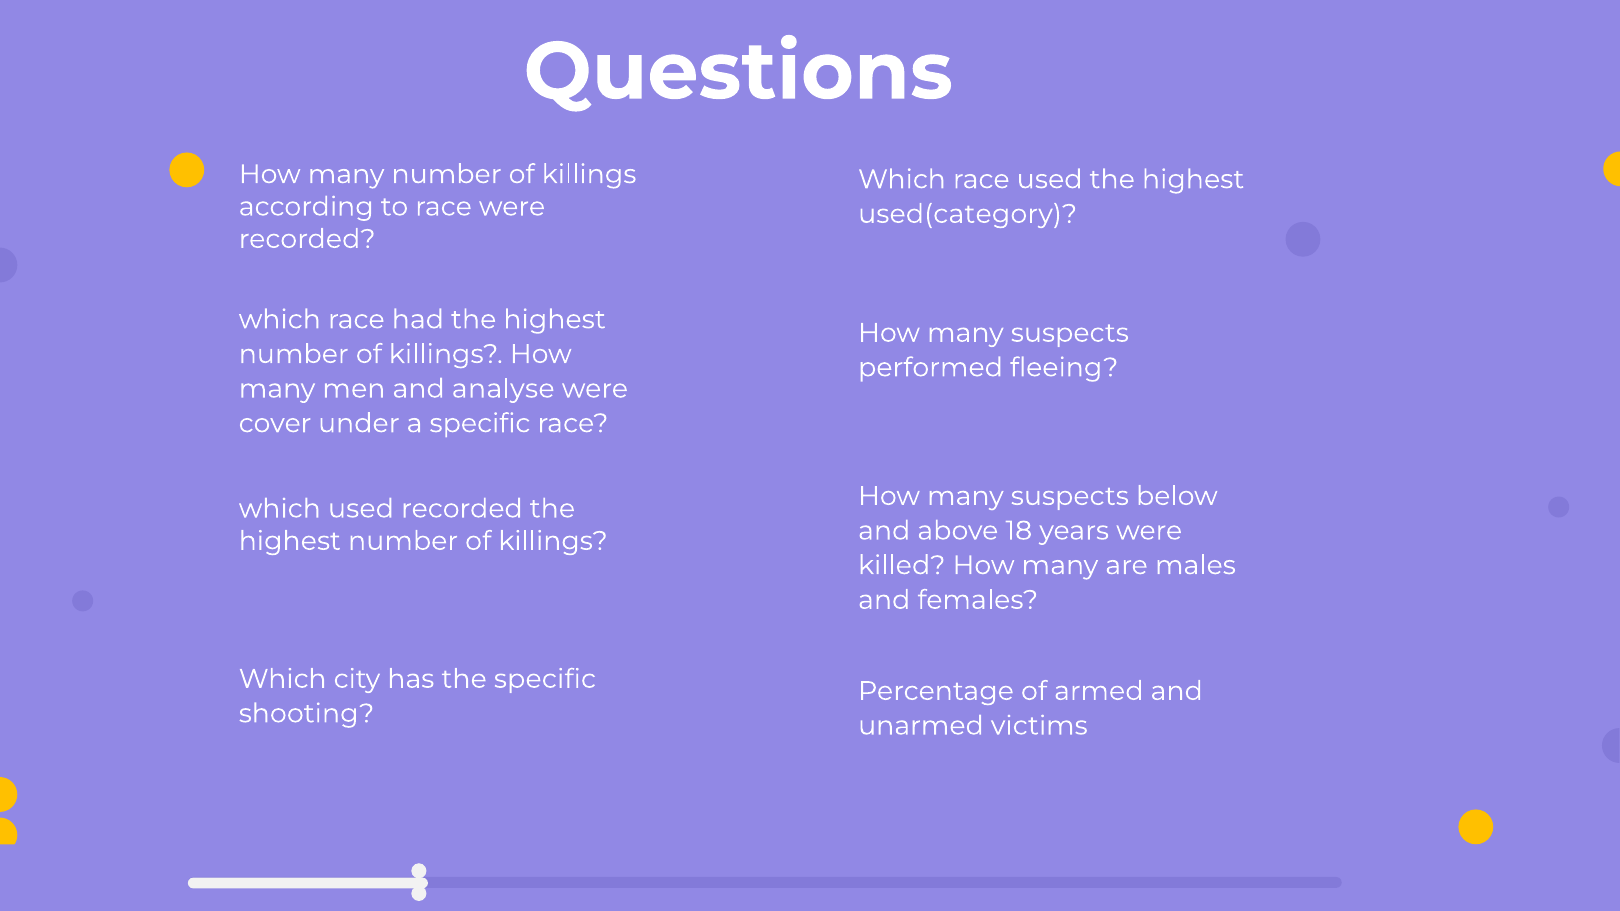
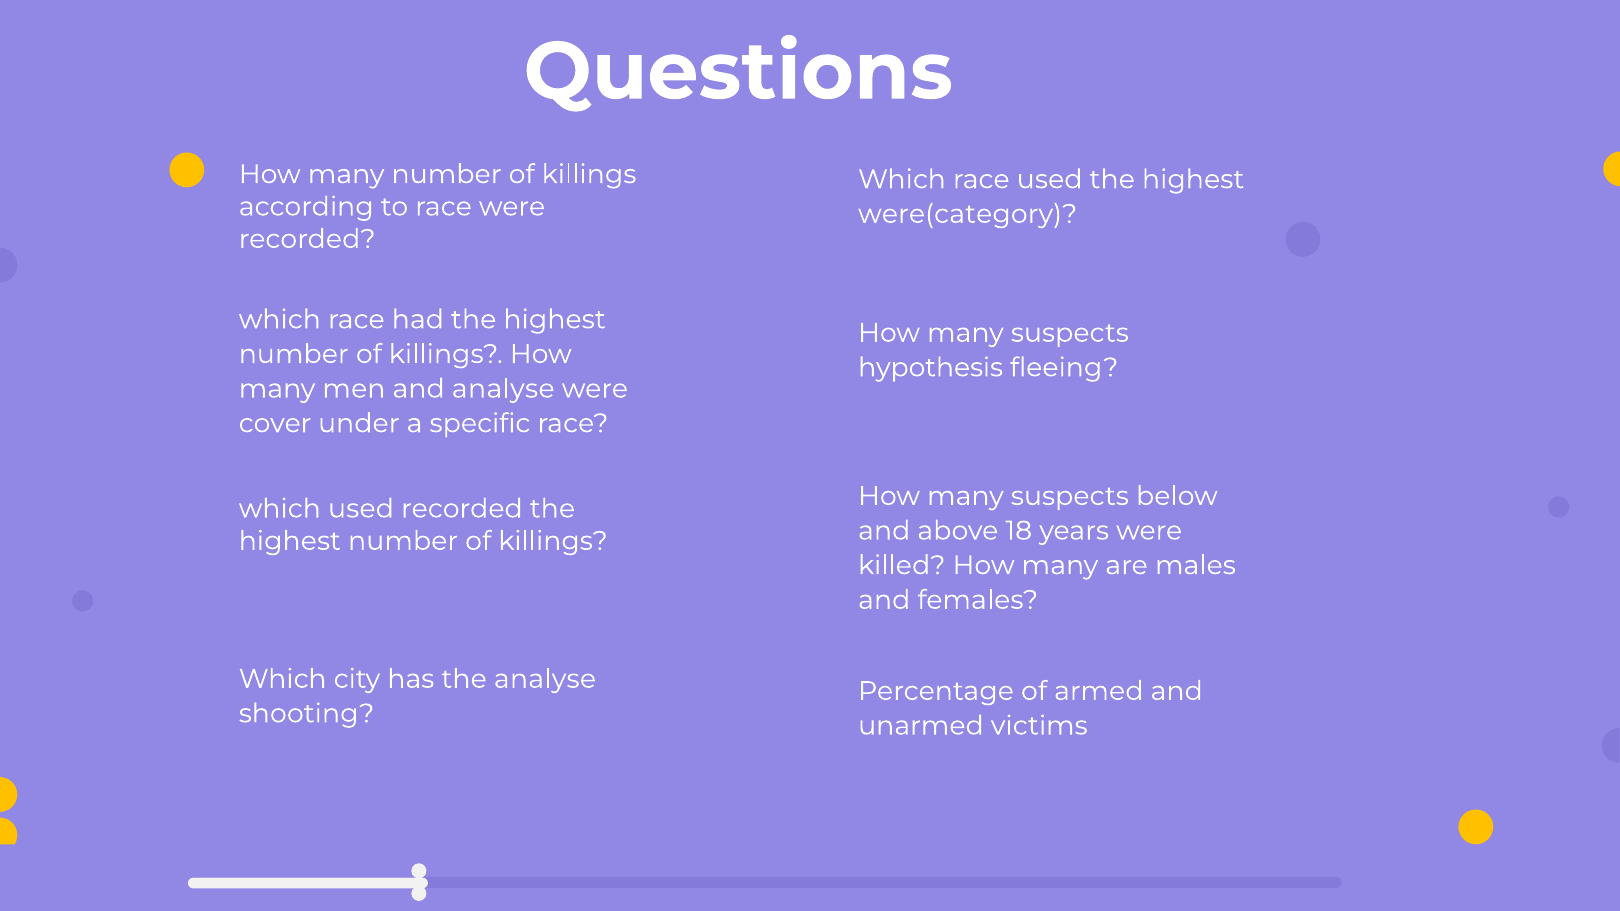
used(category: used(category -> were(category (968, 214)
performed: performed -> hypothesis (931, 368)
the specific: specific -> analyse (545, 679)
